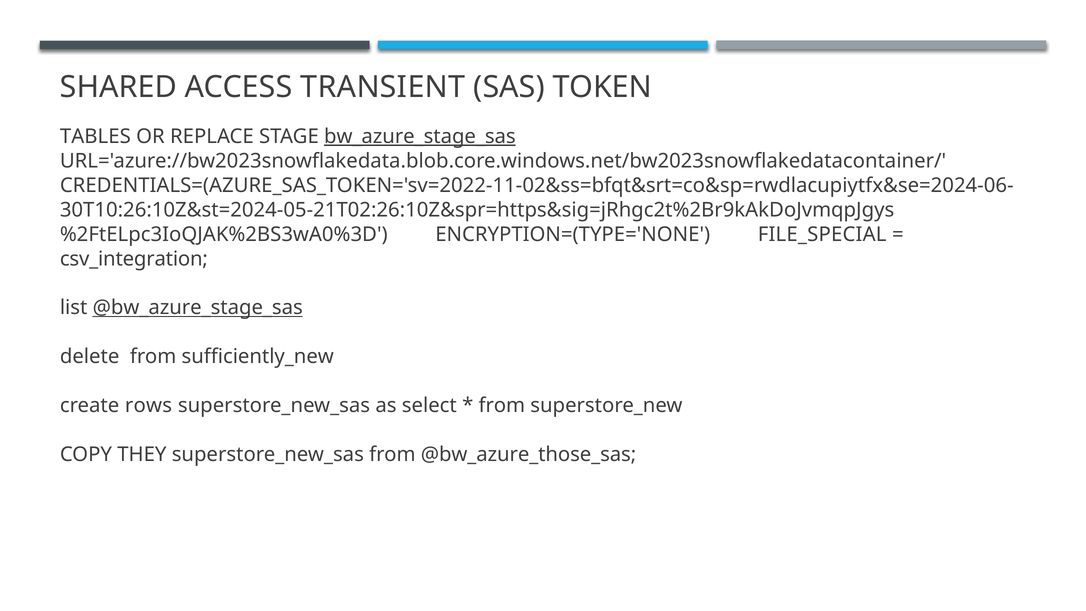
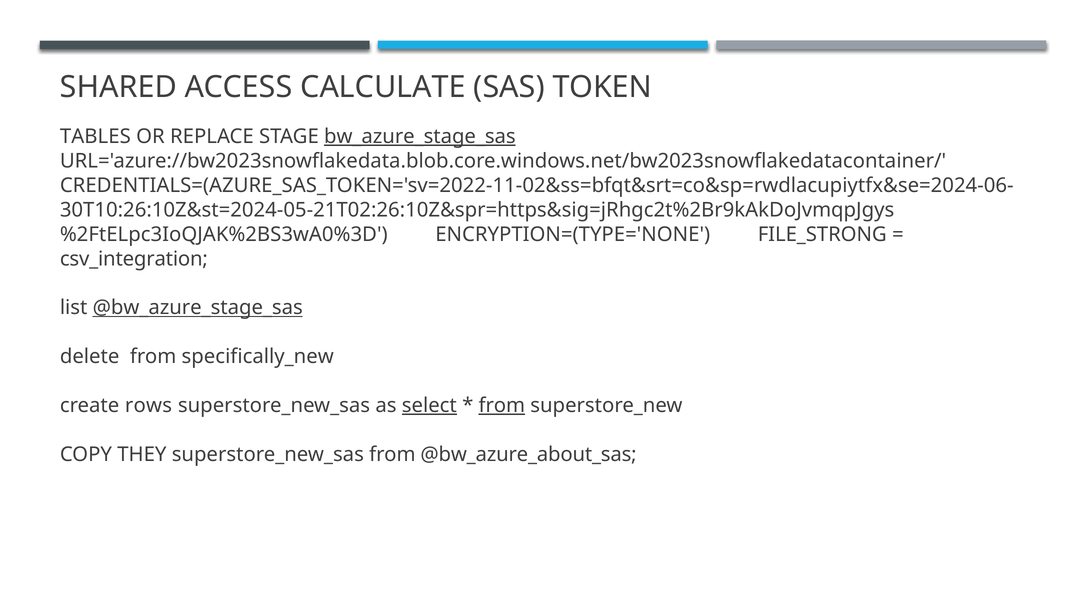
TRANSIENT: TRANSIENT -> CALCULATE (383, 87)
FILE_SPECIAL: FILE_SPECIAL -> FILE_STRONG (822, 234)
sufficiently_new: sufficiently_new -> specifically_new (258, 356)
select underline: none -> present (429, 405)
from underline: none -> present (502, 405)
@bw_azure_those_sas: @bw_azure_those_sas -> @bw_azure_about_sas (529, 454)
